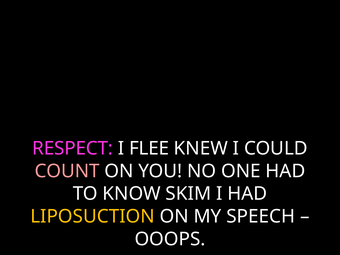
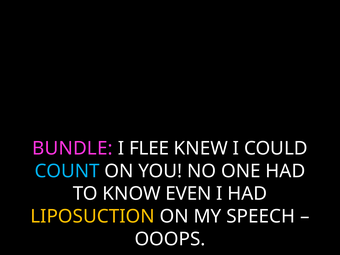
RESPECT: RESPECT -> BUNDLE (72, 148)
COUNT colour: pink -> light blue (67, 171)
SKIM: SKIM -> EVEN (188, 194)
